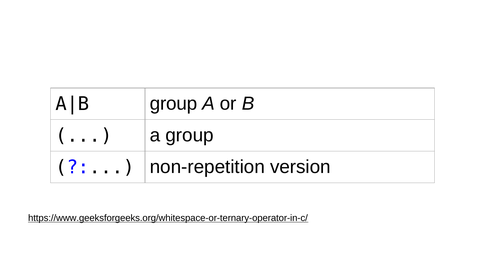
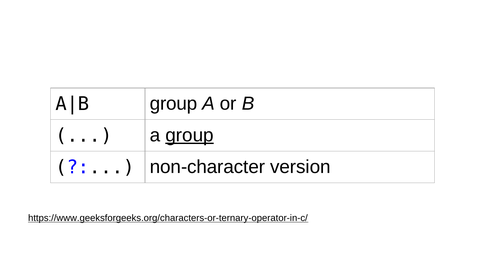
group underline: none -> present (190, 135)
non-repetition: non-repetition -> non-character (207, 167)
https://www.geeksforgeeks.org/whitespace-or-ternary-operator-in-c/: https://www.geeksforgeeks.org/whitespace-or-ternary-operator-in-c/ -> https://www.geeksforgeeks.org/characters-or-ternary-operator-in-c/ (168, 218)
